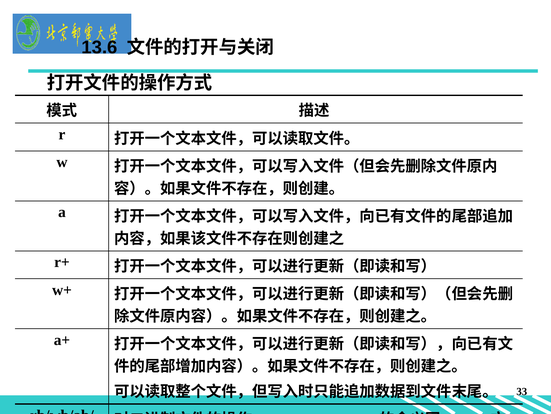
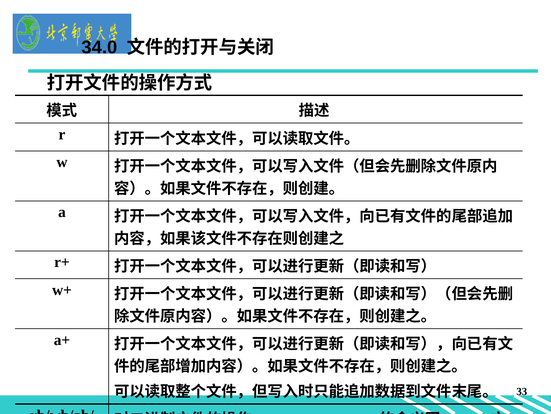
13.6: 13.6 -> 34.0 (100, 47)
